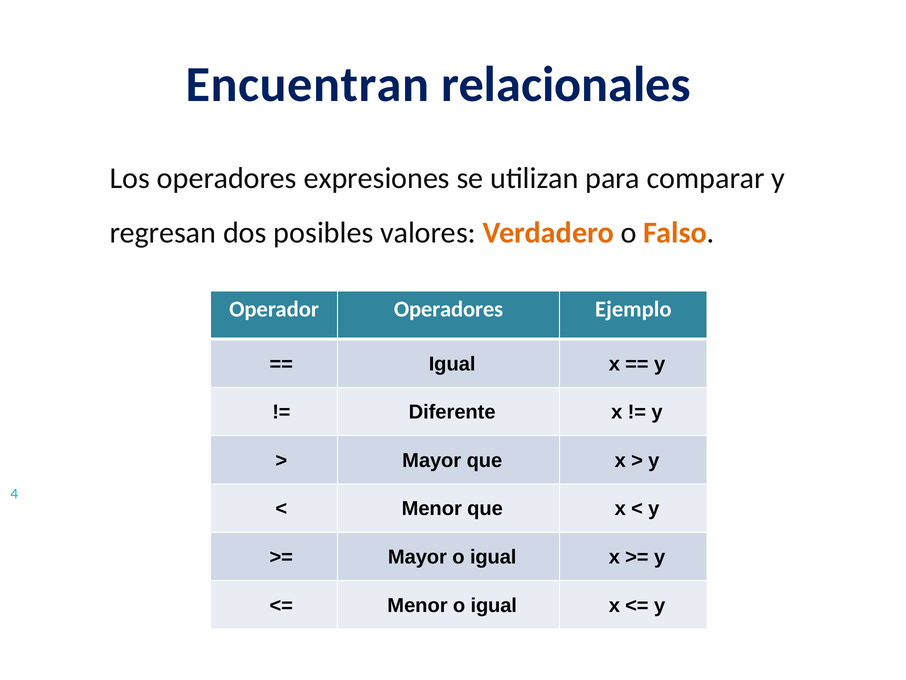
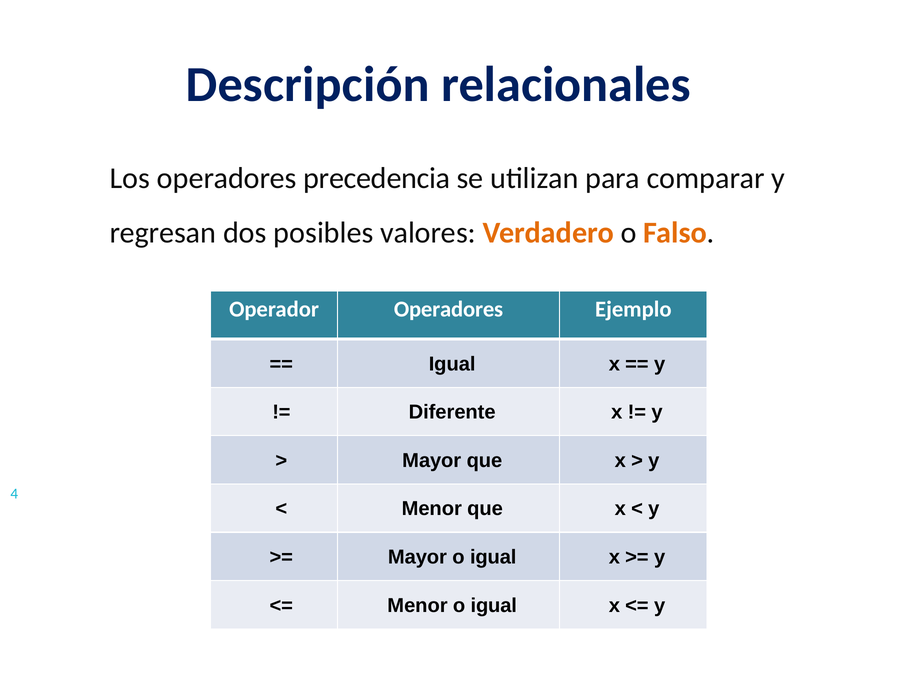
Encuentran: Encuentran -> Descripción (308, 85)
expresiones: expresiones -> precedencia (377, 178)
